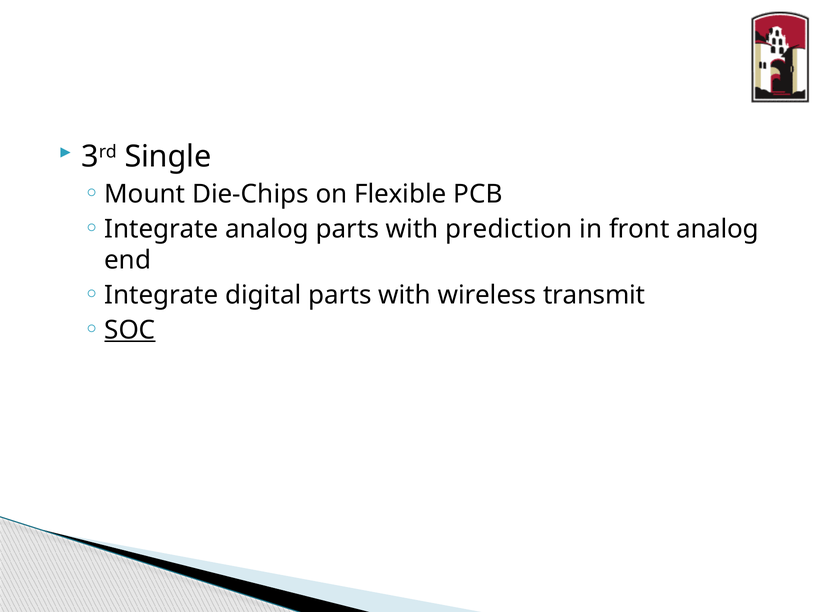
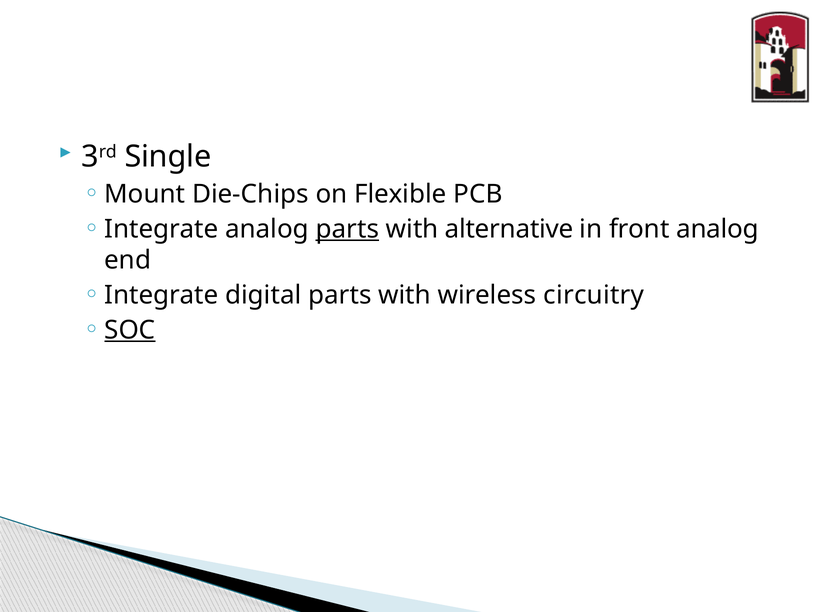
parts underline: none -> present (347, 229)
prediction: prediction -> alternative (509, 229)
transmit: transmit -> circuitry (594, 295)
